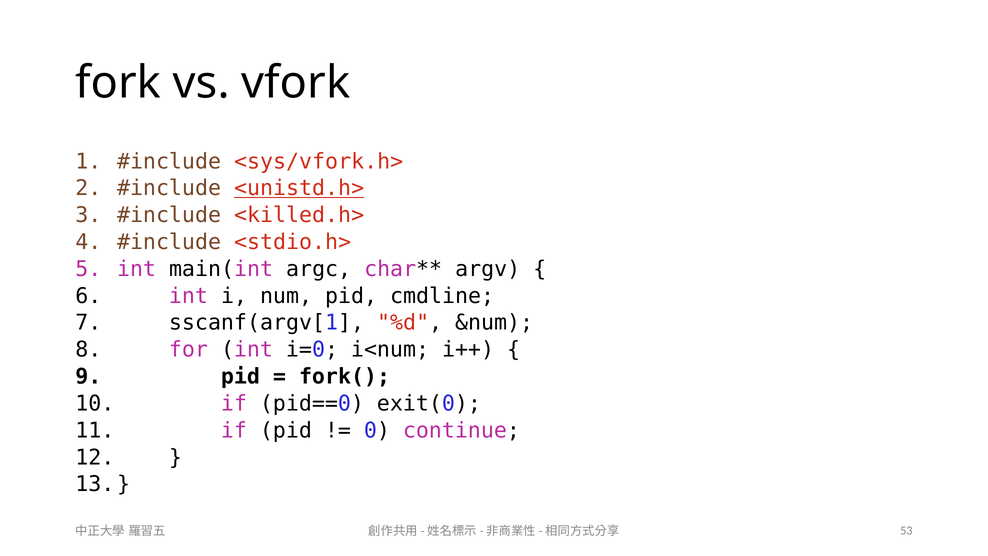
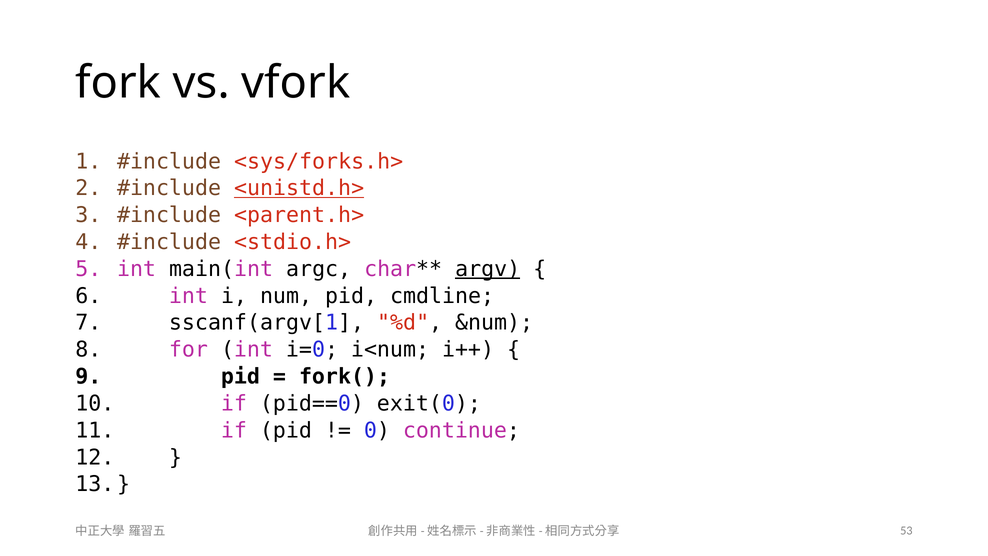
<sys/vfork.h>: <sys/vfork.h> -> <sys/forks.h> (319, 161)
<killed.h>: <killed.h> -> <parent.h> (299, 215)
argv underline: none -> present (488, 269)
